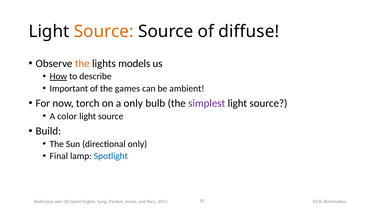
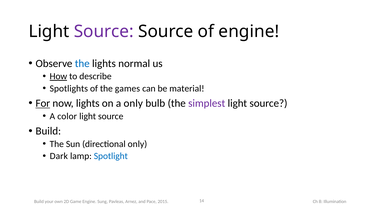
Source colour: orange -> purple (104, 32)
of diffuse: diffuse -> engine (249, 32)
the colour: orange -> blue (82, 63)
models: models -> normal (134, 63)
Important: Important -> Spotlights (69, 88)
ambient: ambient -> material (187, 88)
For underline: none -> present (43, 103)
now torch: torch -> lights (88, 103)
Final: Final -> Dark (59, 156)
